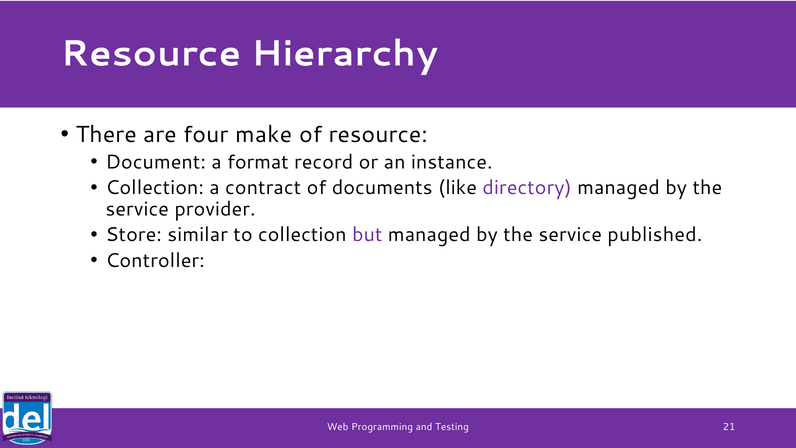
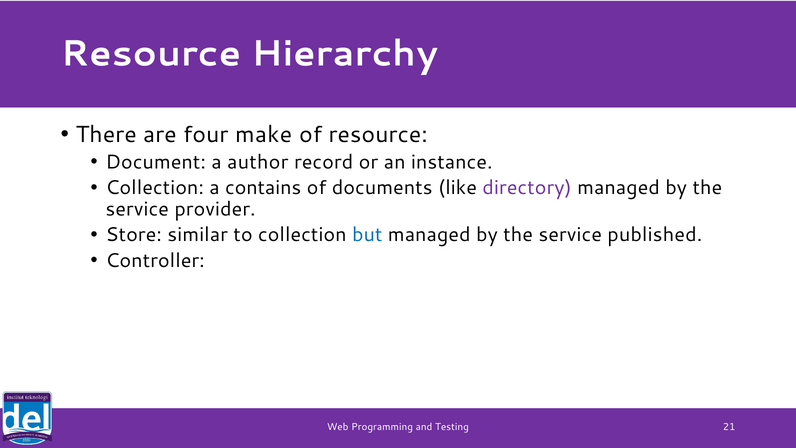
format: format -> author (258, 162)
contract: contract -> contains (263, 188)
but colour: purple -> blue (367, 235)
